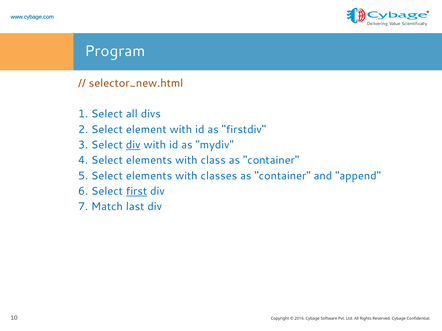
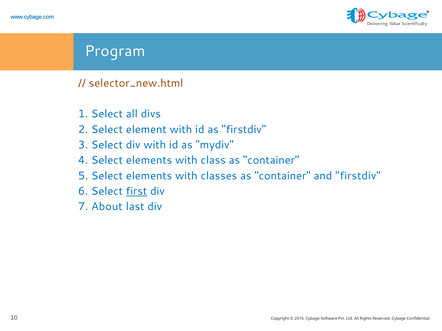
div underline: present -> none (133, 145)
and append: append -> firstdiv (358, 176)
Match: Match -> About (107, 207)
